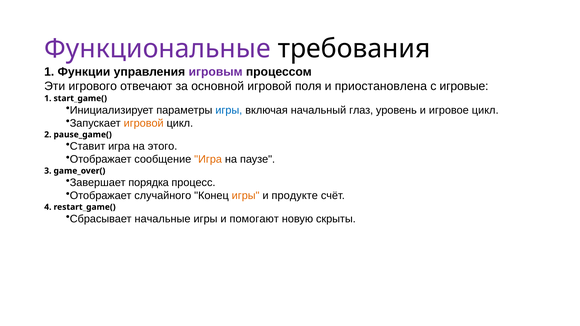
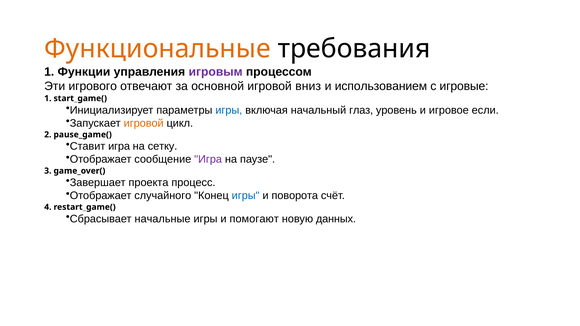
Функциональные colour: purple -> orange (158, 49)
поля: поля -> вниз (308, 86)
приостановлена: приостановлена -> использованием (381, 86)
игровое цикл: цикл -> если (485, 110)
этого: этого -> сетку (163, 146)
Игра colour: orange -> purple (208, 160)
порядка: порядка -> проекта (148, 183)
игры colour: orange -> blue (246, 196)
продукте: продукте -> поворота (295, 196)
скрыты: скрыты -> данных (336, 219)
